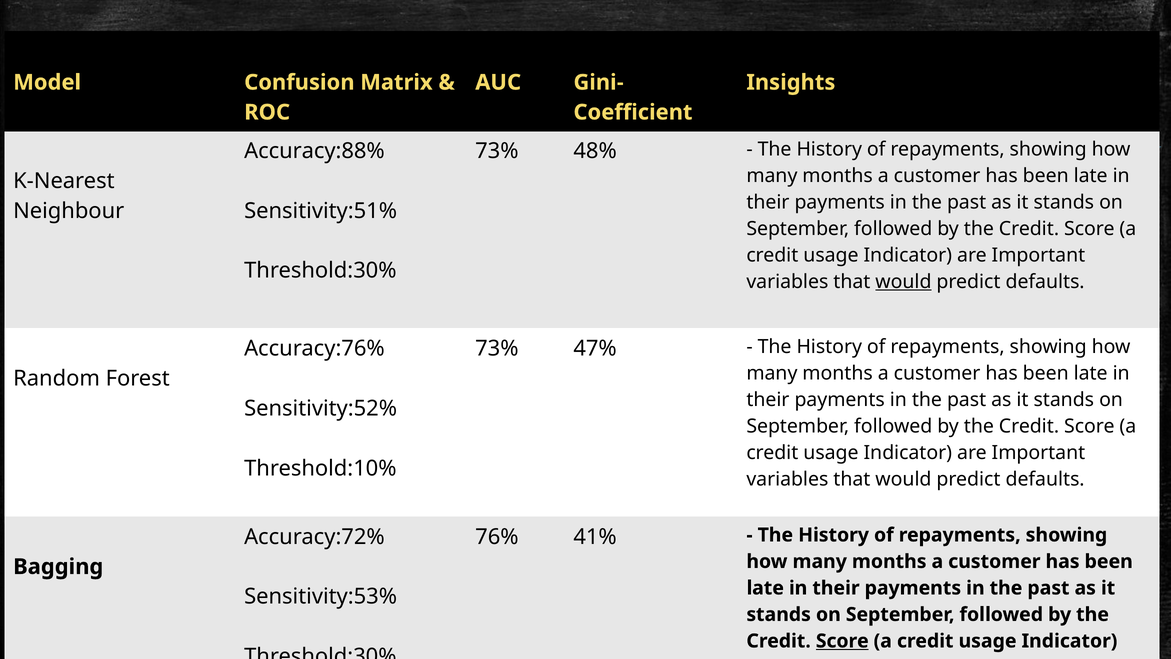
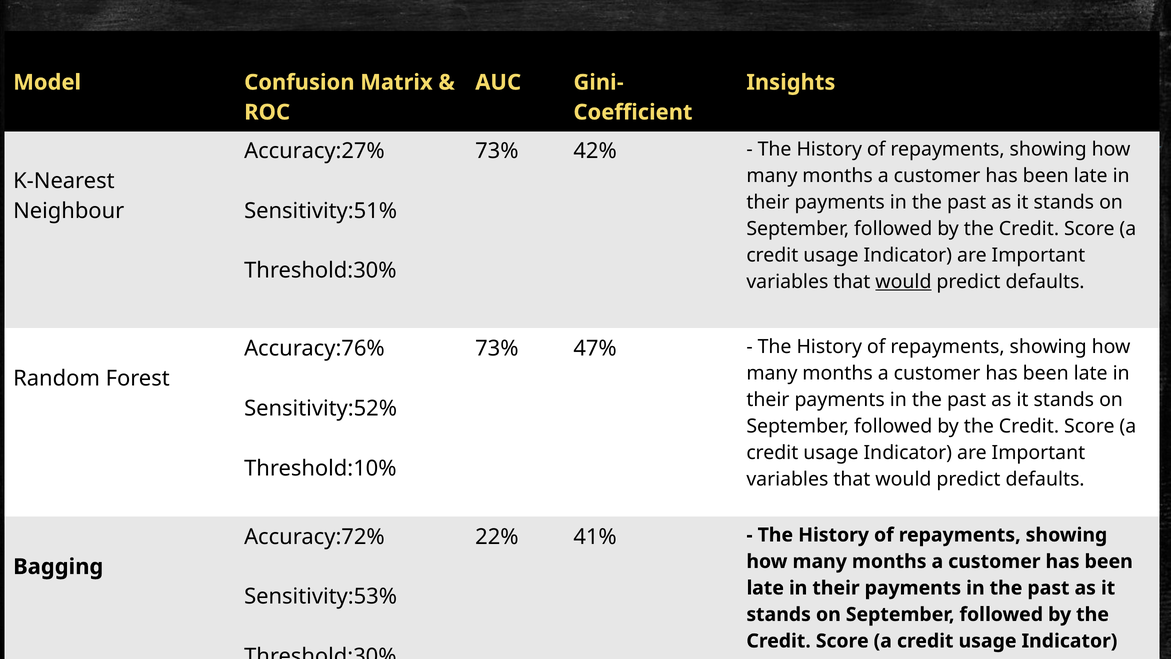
Accuracy:88%: Accuracy:88% -> Accuracy:27% (314, 151)
48%: 48% -> 42% (595, 151)
76%: 76% -> 22% (497, 537)
Score underline: present -> none (842, 641)
